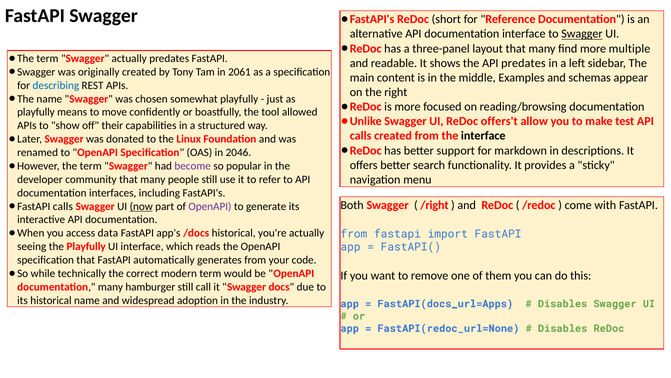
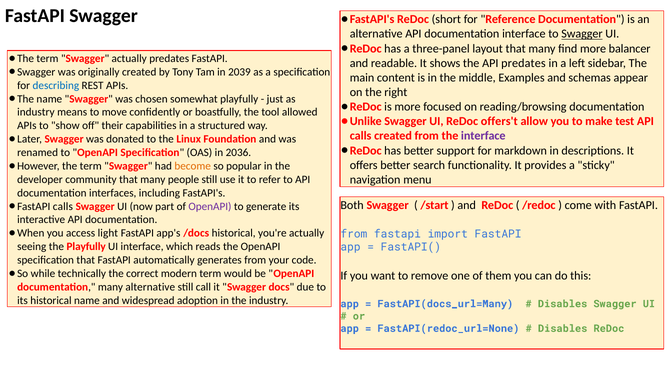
multiple: multiple -> balancer (630, 48)
2061: 2061 -> 2039 (239, 72)
playfully: playfully -> industry (36, 112)
interface colour: black -> purple (483, 136)
2046: 2046 -> 2036 (238, 152)
become colour: purple -> orange (193, 166)
/right: /right -> /start (434, 205)
now underline: present -> none (141, 206)
data: data -> light (108, 233)
many hamburger: hamburger -> alternative (150, 287)
FastAPI(docs_url=Apps: FastAPI(docs_url=Apps -> FastAPI(docs_url=Many (445, 303)
